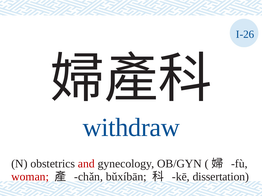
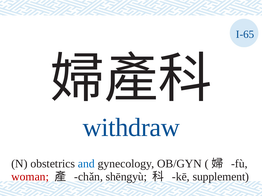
I-26: I-26 -> I-65 (245, 34)
and colour: red -> blue (86, 164)
bǔxíbān: bǔxíbān -> shēngyù (126, 177)
dissertation: dissertation -> supplement (221, 177)
